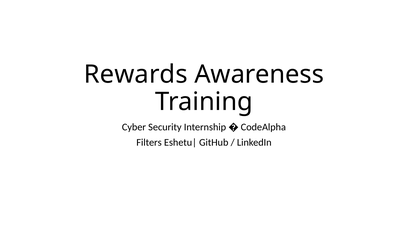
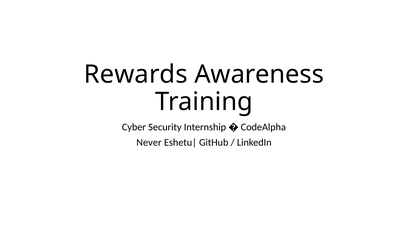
Filters: Filters -> Never (149, 143)
